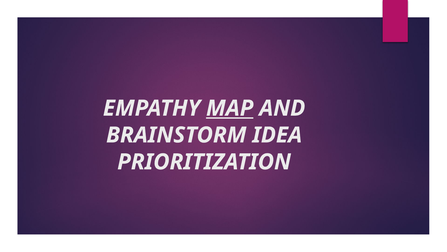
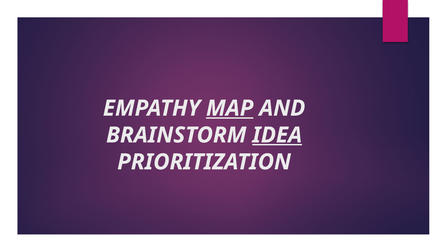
IDEA underline: none -> present (277, 135)
